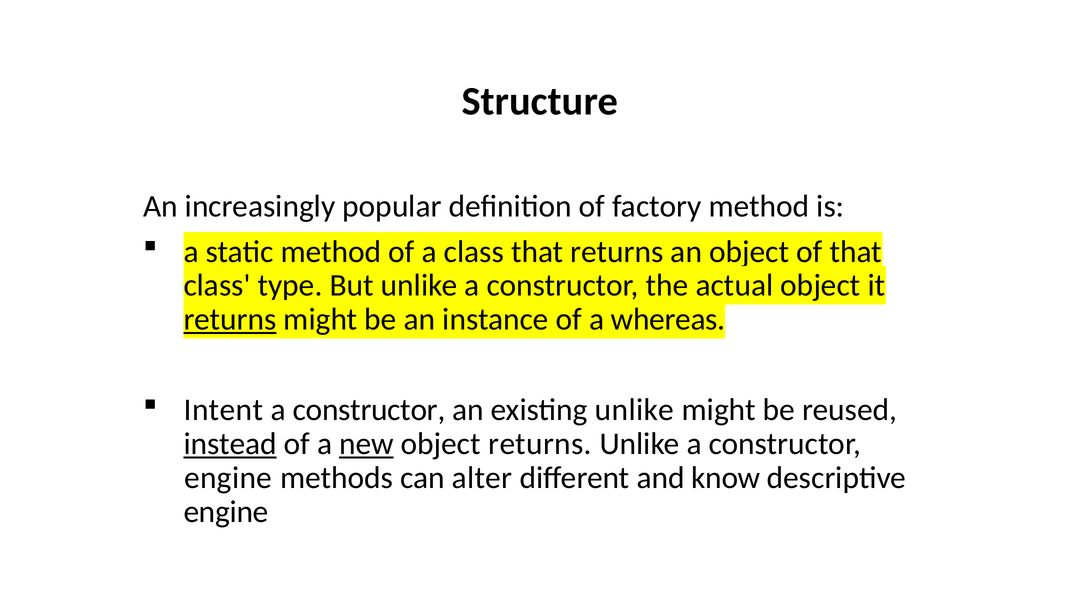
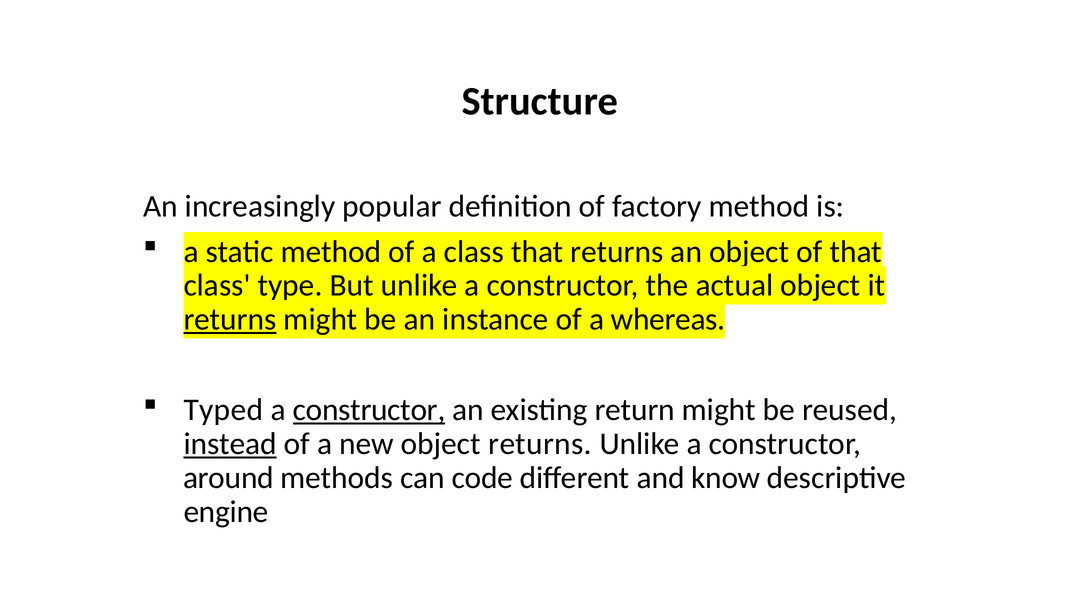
Intent: Intent -> Typed (223, 410)
constructor underline: none -> present (369, 410)
existing unlike: unlike -> return (635, 410)
new underline: present -> none (366, 444)
engine: engine -> around (228, 478)
alter: alter -> code (482, 478)
